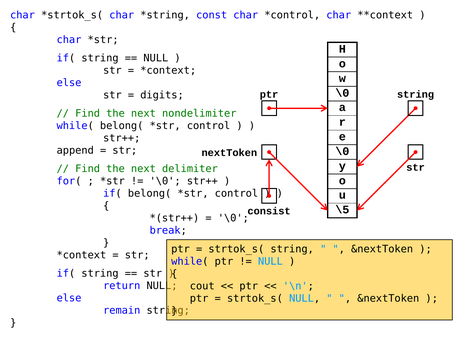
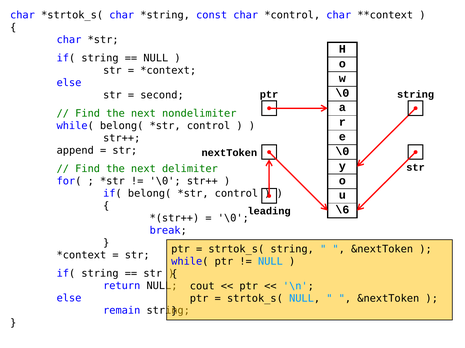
digits: digits -> second (162, 95)
\5: \5 -> \6 (342, 210)
consist: consist -> leading (269, 212)
